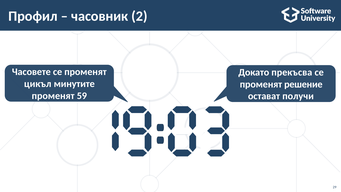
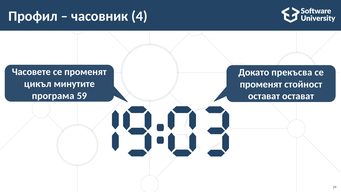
2: 2 -> 4 (139, 16)
решение: решение -> стойност (303, 84)
променят: променят -> програма (53, 96)
остават получи: получи -> остават (298, 96)
